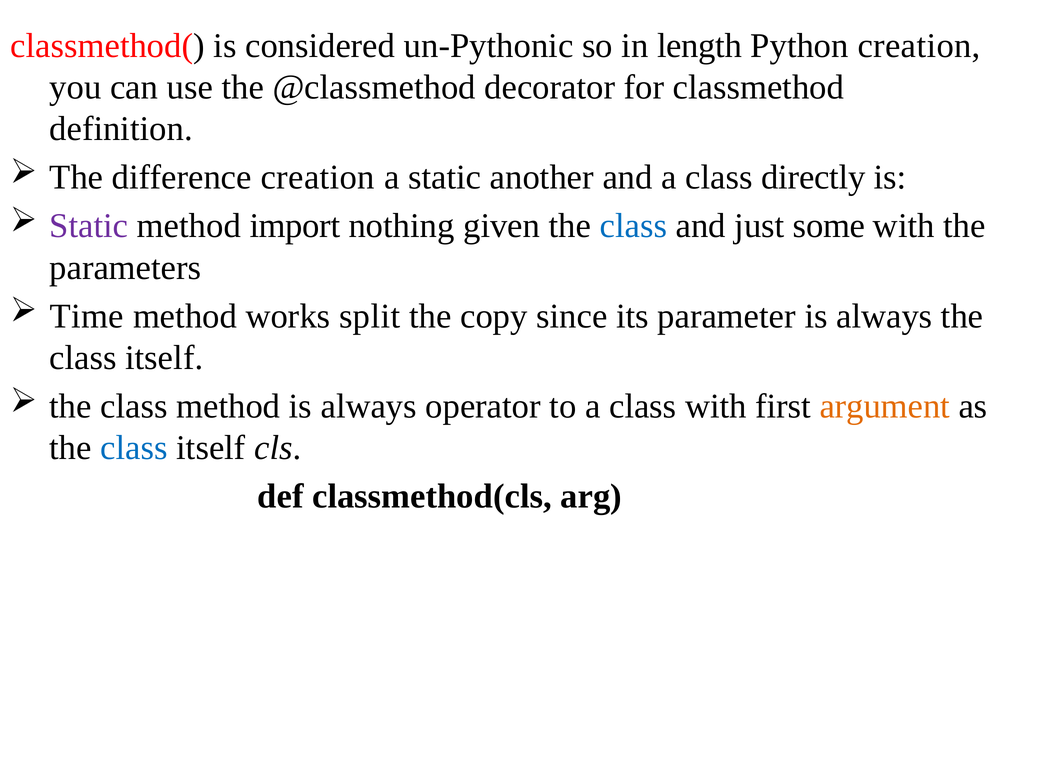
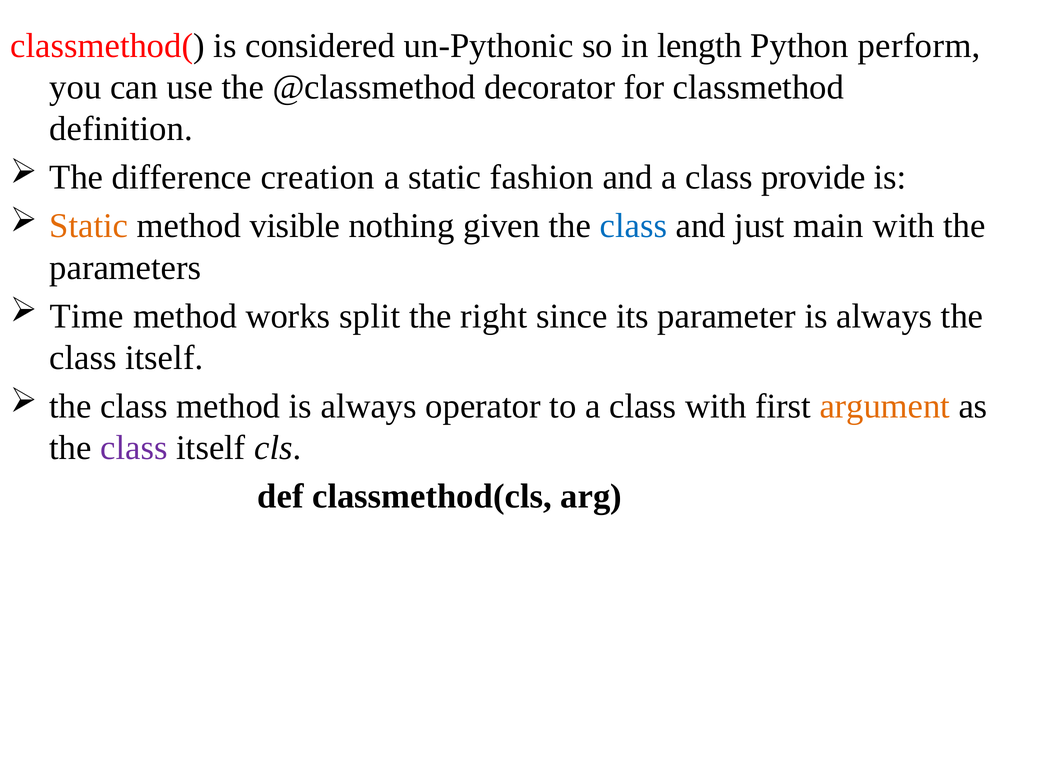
Python creation: creation -> perform (919, 46)
another: another -> fashion (542, 177)
directly: directly -> provide (813, 177)
Static colour: purple -> orange (89, 226)
import: import -> visible (295, 226)
some: some -> main (829, 226)
copy: copy -> right (494, 316)
class colour: blue -> purple (134, 448)
